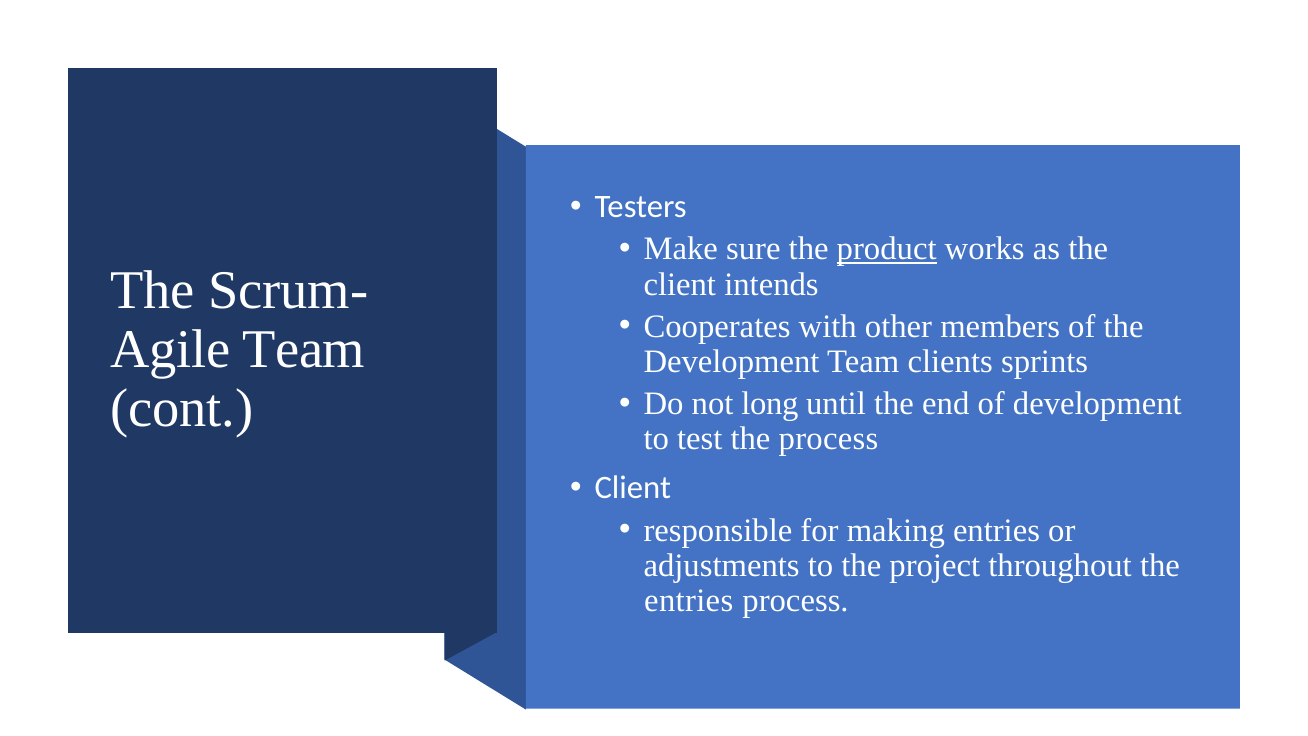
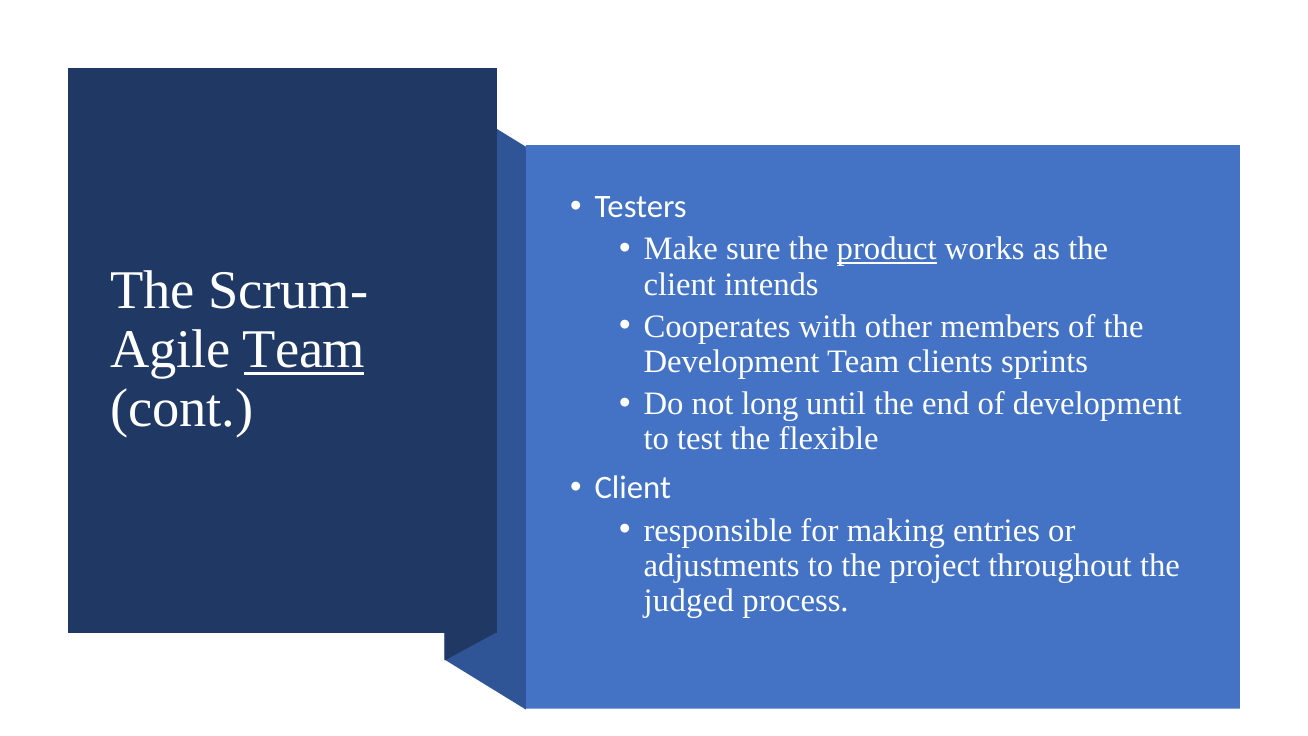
Team underline: none -> present (304, 350)
the process: process -> flexible (829, 439)
entries: entries -> judged (689, 601)
